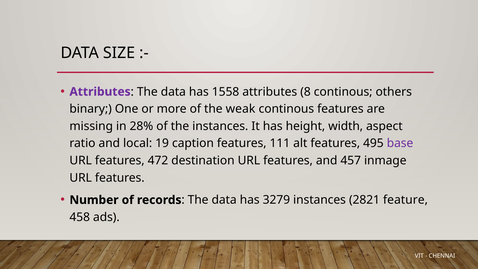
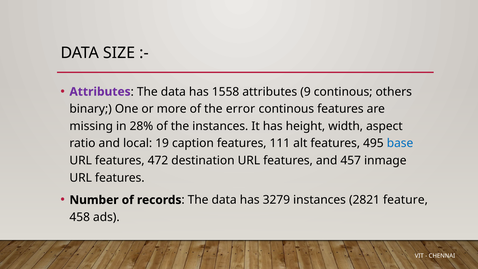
8: 8 -> 9 (306, 92)
weak: weak -> error (241, 109)
base colour: purple -> blue (400, 143)
